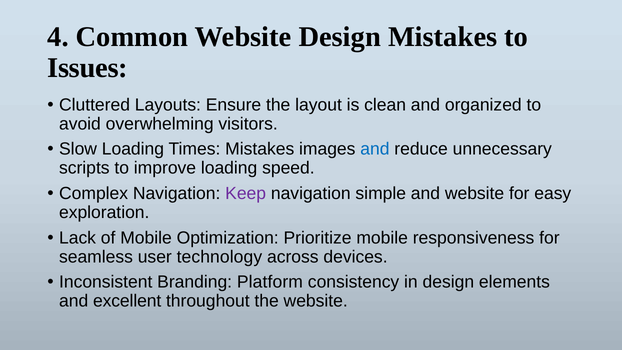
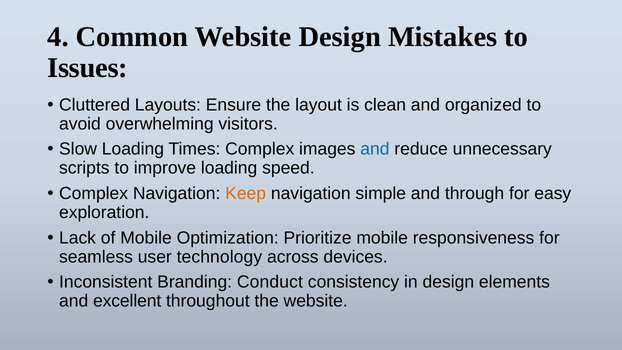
Times Mistakes: Mistakes -> Complex (260, 149)
Keep colour: purple -> orange (246, 193)
and website: website -> through (475, 193)
Platform: Platform -> Conduct (270, 282)
